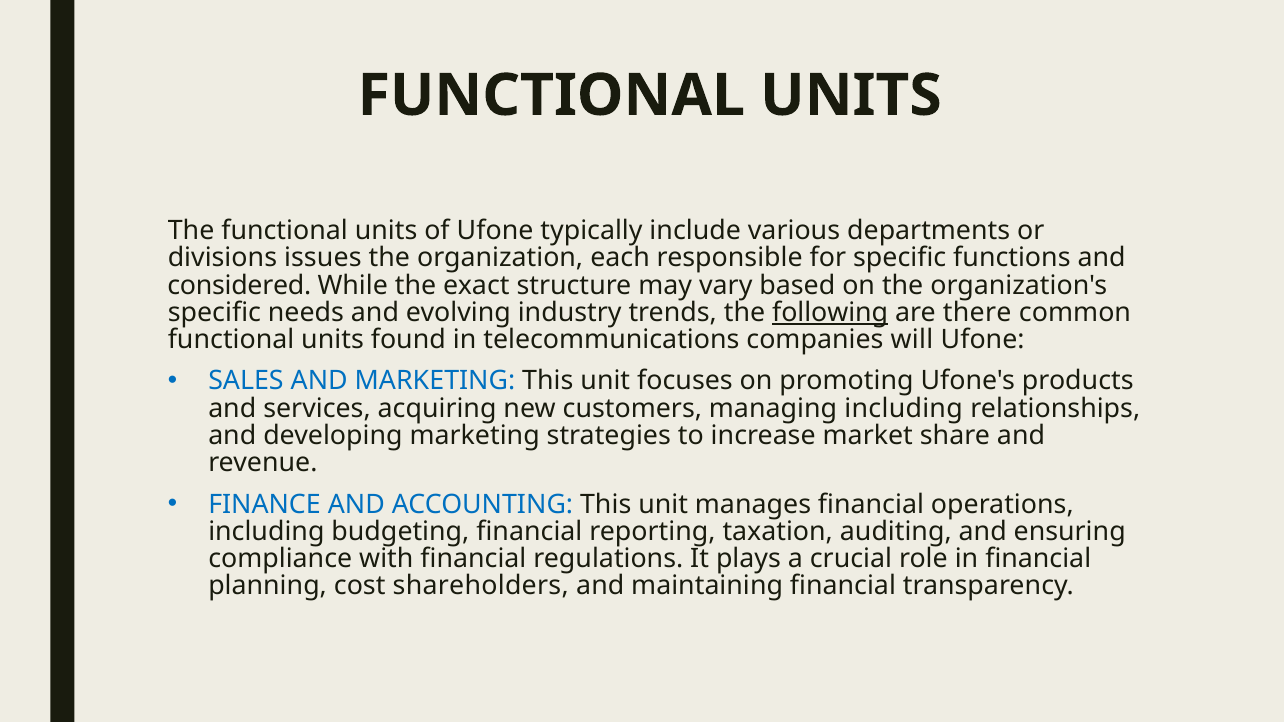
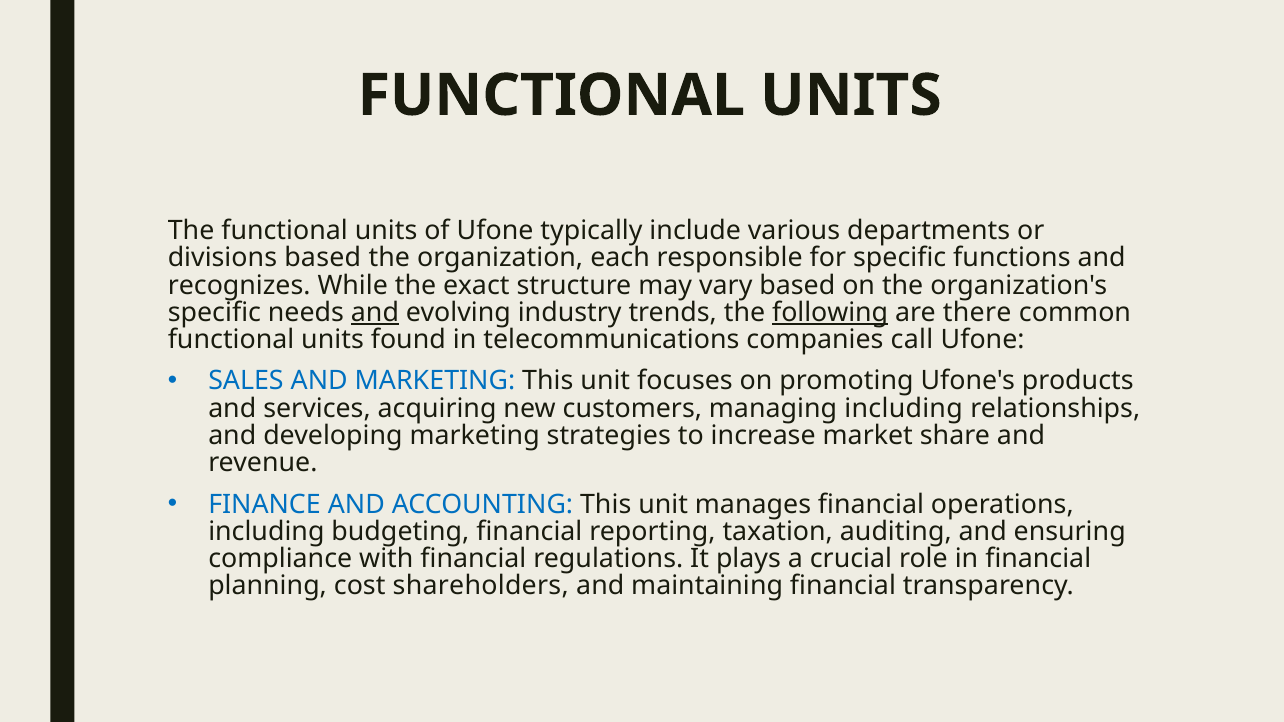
divisions issues: issues -> based (323, 258)
considered: considered -> recognizes (239, 285)
and underline: none -> present (375, 312)
will: will -> call (912, 340)
